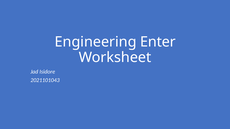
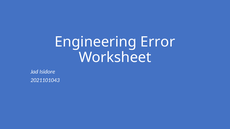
Enter: Enter -> Error (158, 42)
